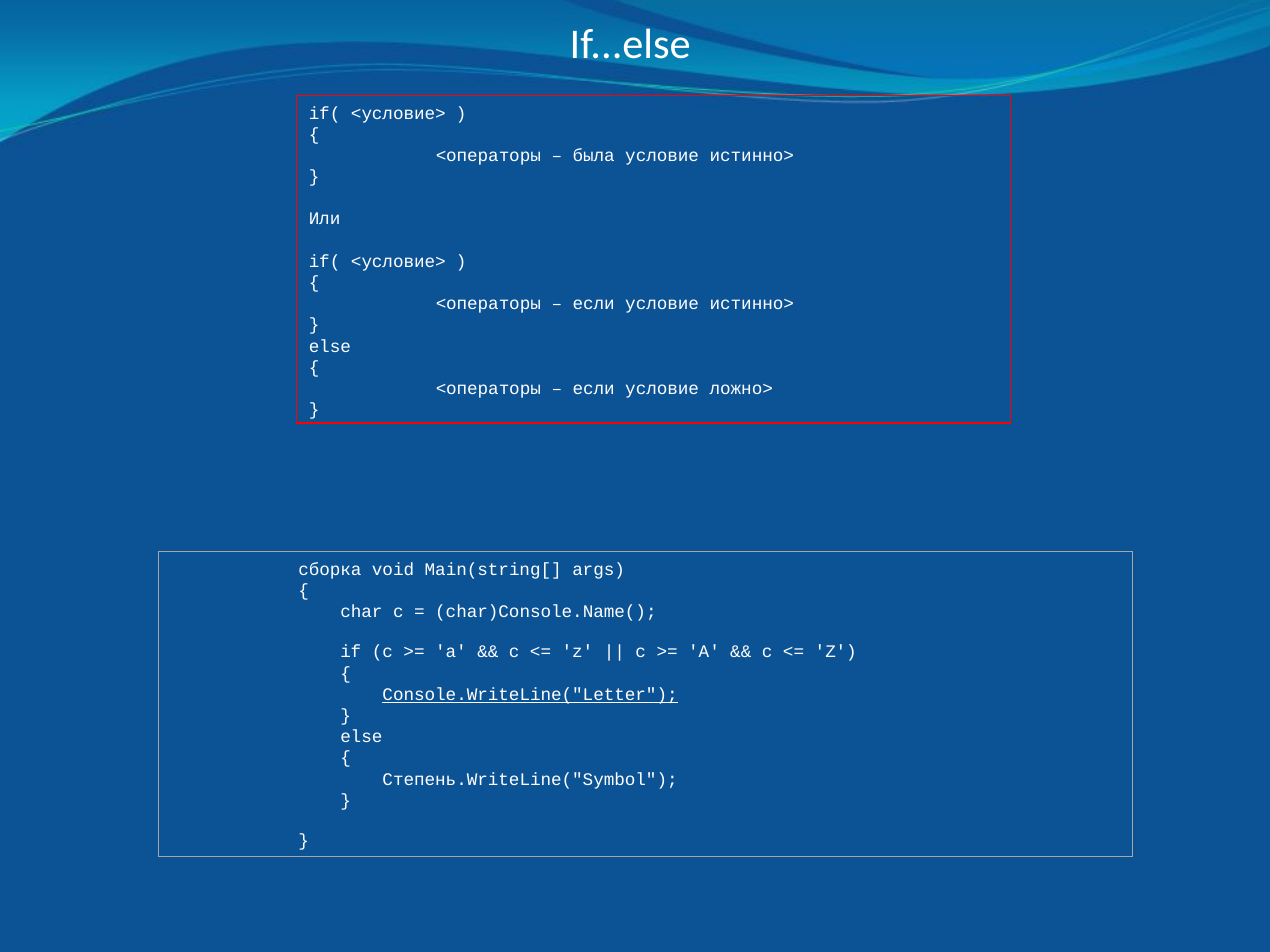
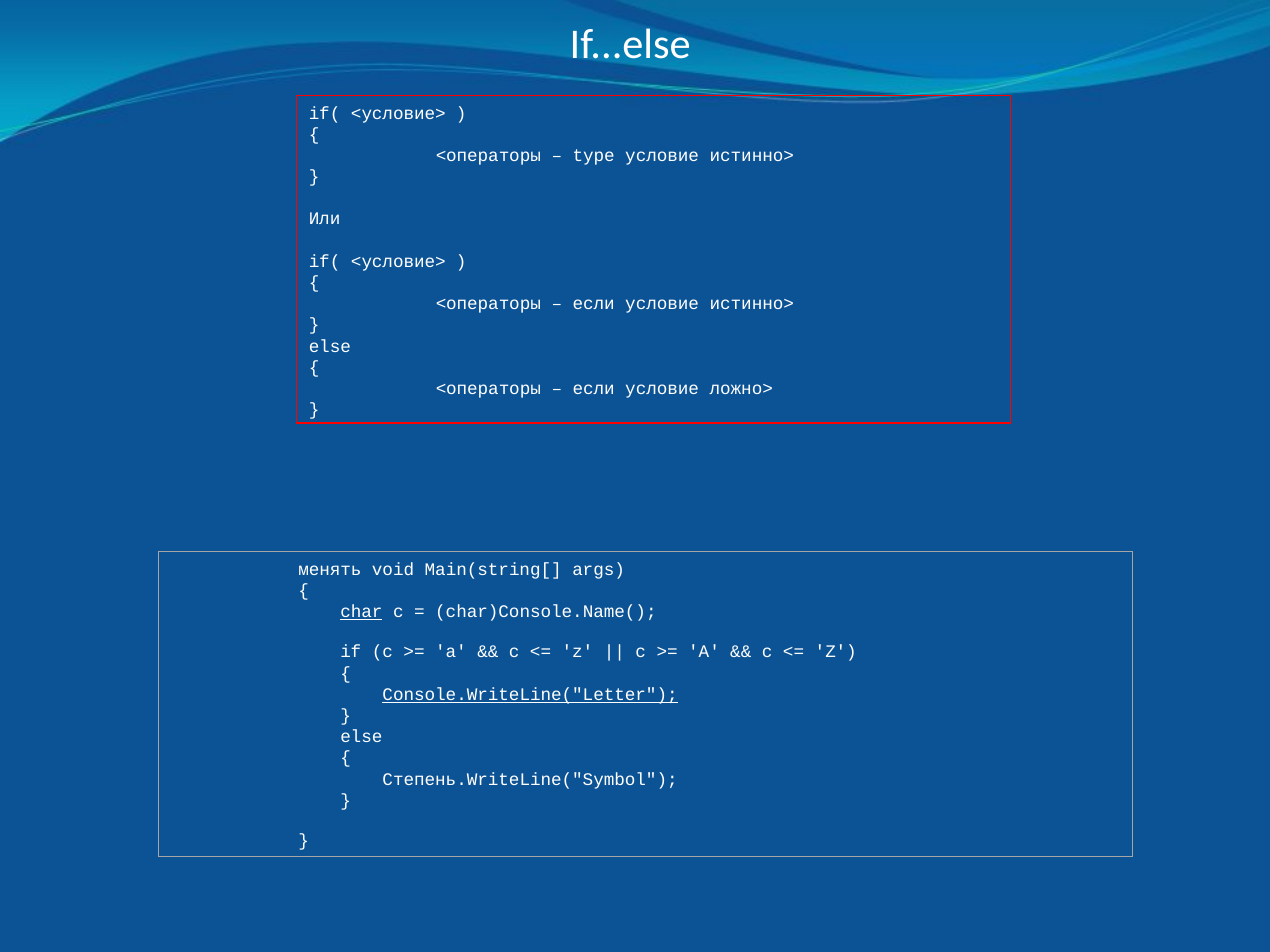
была: была -> type (594, 156)
сборка: сборка -> менять (330, 570)
char underline: none -> present (361, 612)
